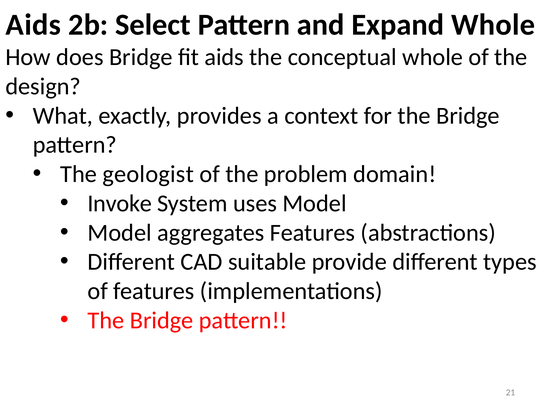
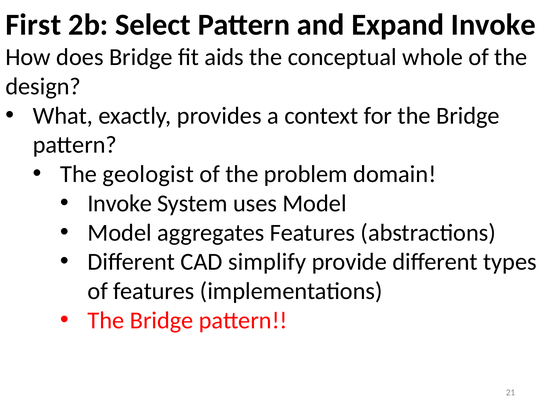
Aids: Aids -> First (33, 25)
Expand Whole: Whole -> Invoke (493, 25)
suitable: suitable -> simplify (267, 262)
